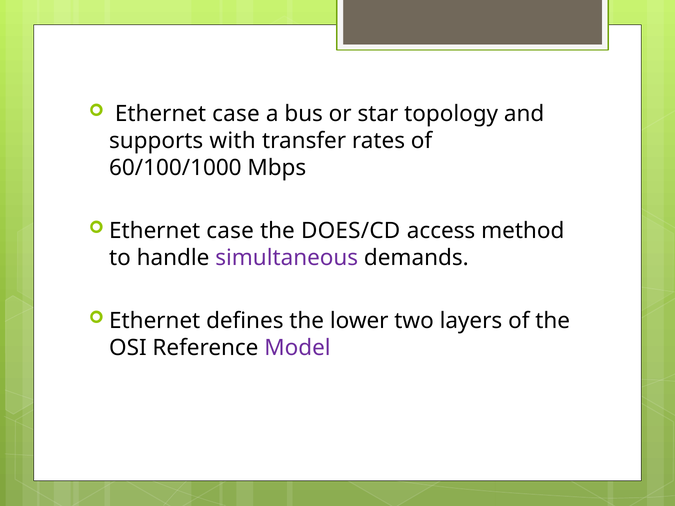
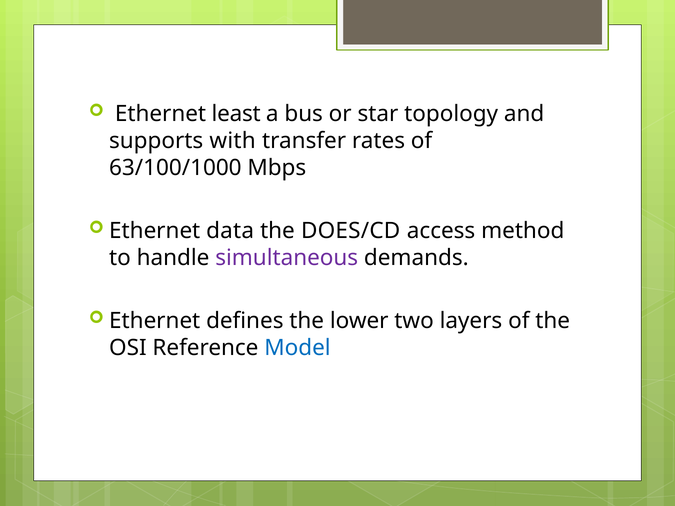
case: case -> least (236, 114)
60/100/1000: 60/100/1000 -> 63/100/1000 (175, 168)
case: case -> data (230, 231)
Model colour: purple -> blue (297, 348)
